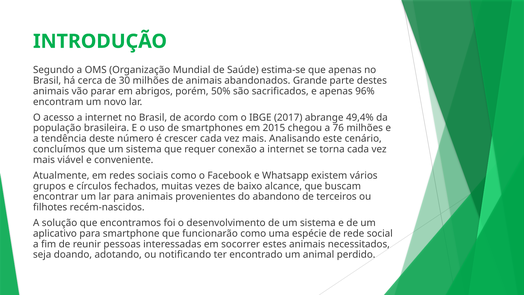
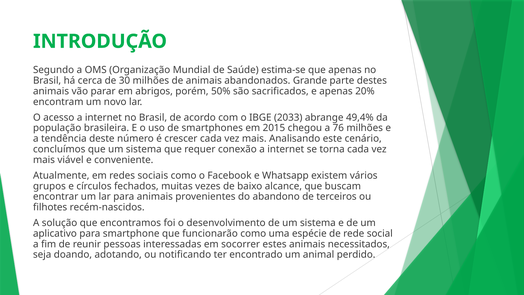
96%: 96% -> 20% (365, 91)
2017: 2017 -> 2033 (288, 117)
